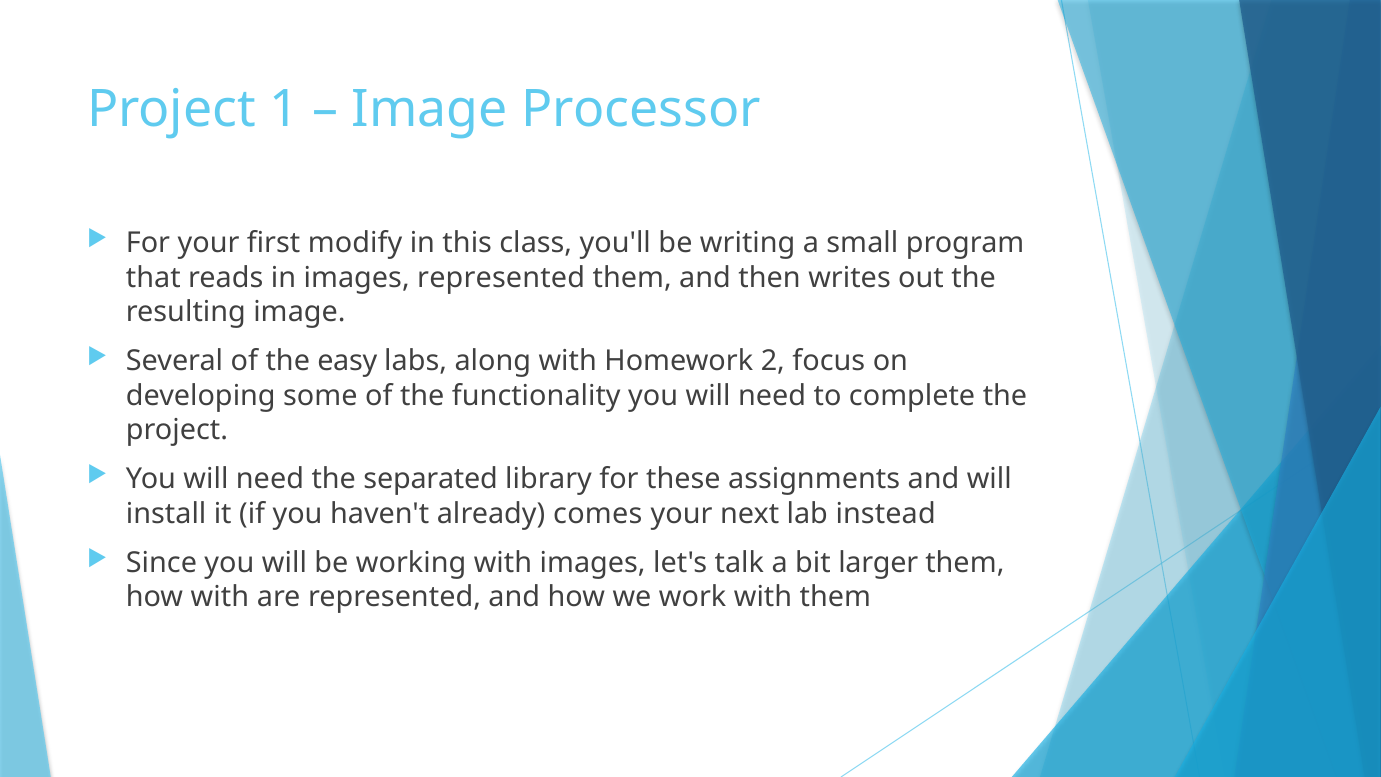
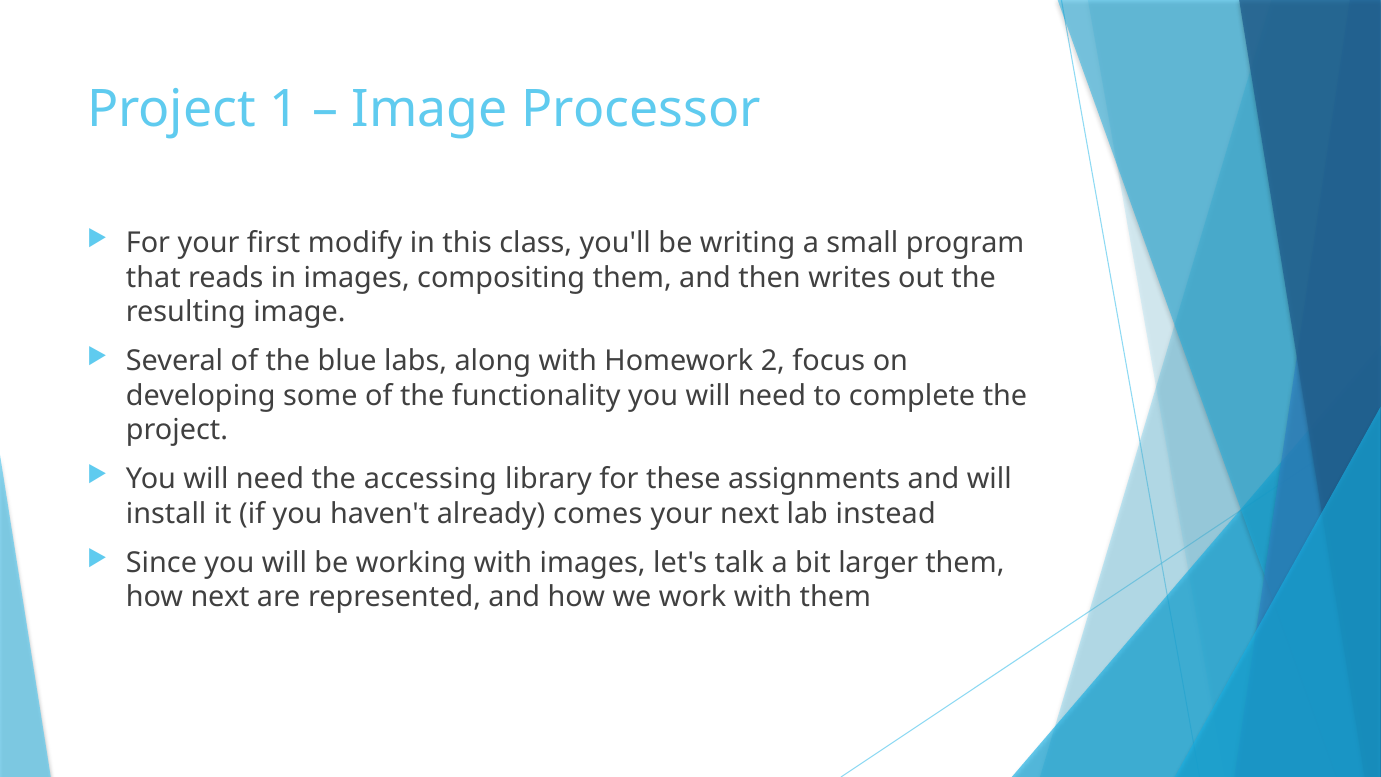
images represented: represented -> compositing (501, 278)
easy: easy -> blue (347, 361)
separated: separated -> accessing (430, 479)
how with: with -> next (220, 597)
